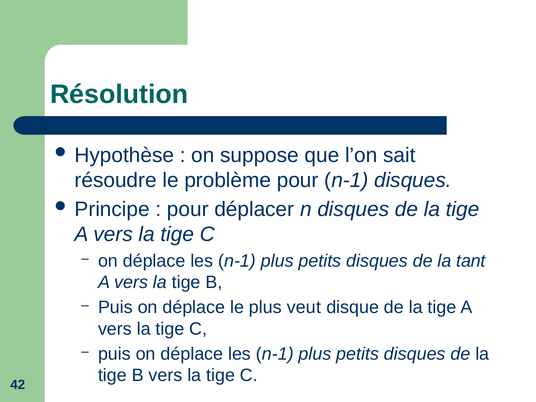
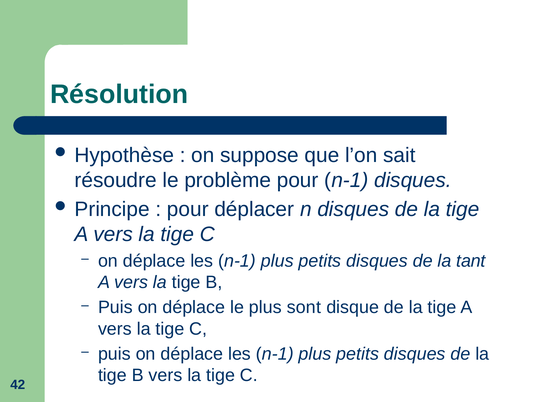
veut: veut -> sont (304, 307)
